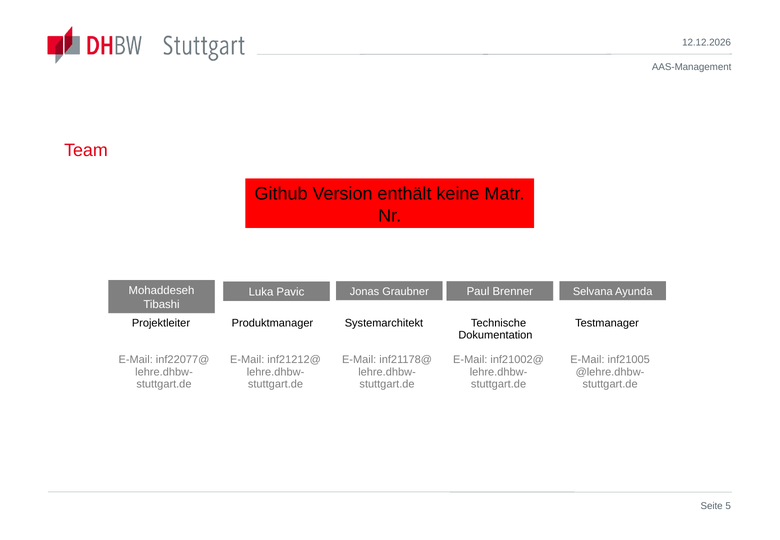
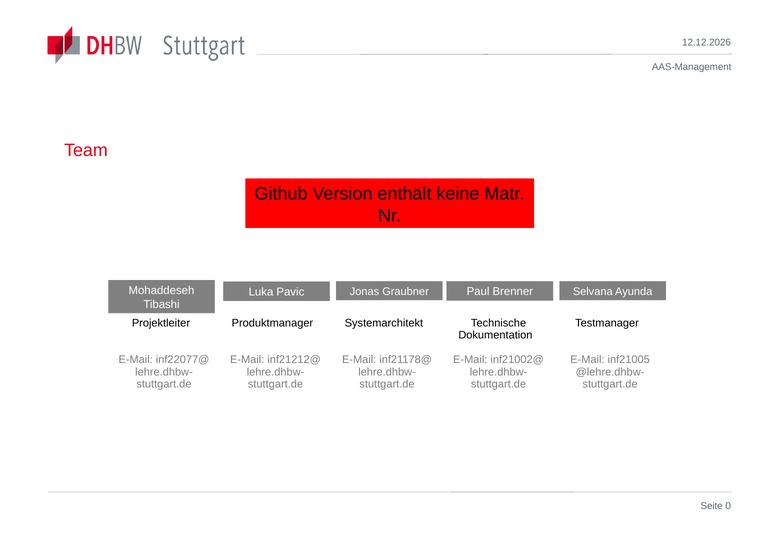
5: 5 -> 0 (728, 506)
